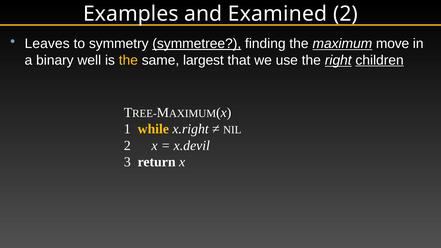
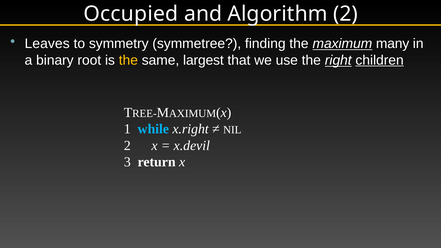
Examples: Examples -> Occupied (131, 14)
Examined: Examined -> Algorithm (278, 14)
symmetree underline: present -> none (197, 44)
move: move -> many (393, 44)
well: well -> root (89, 60)
while colour: yellow -> light blue (153, 129)
